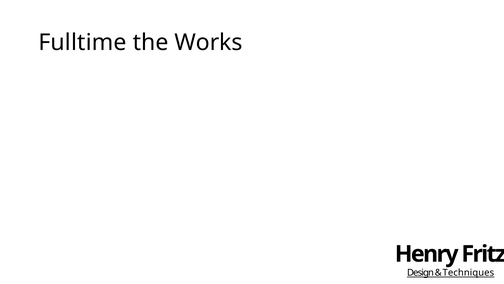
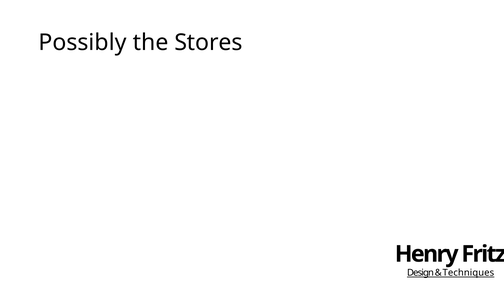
Fulltime: Fulltime -> Possibly (83, 42)
Works: Works -> Stores (208, 42)
